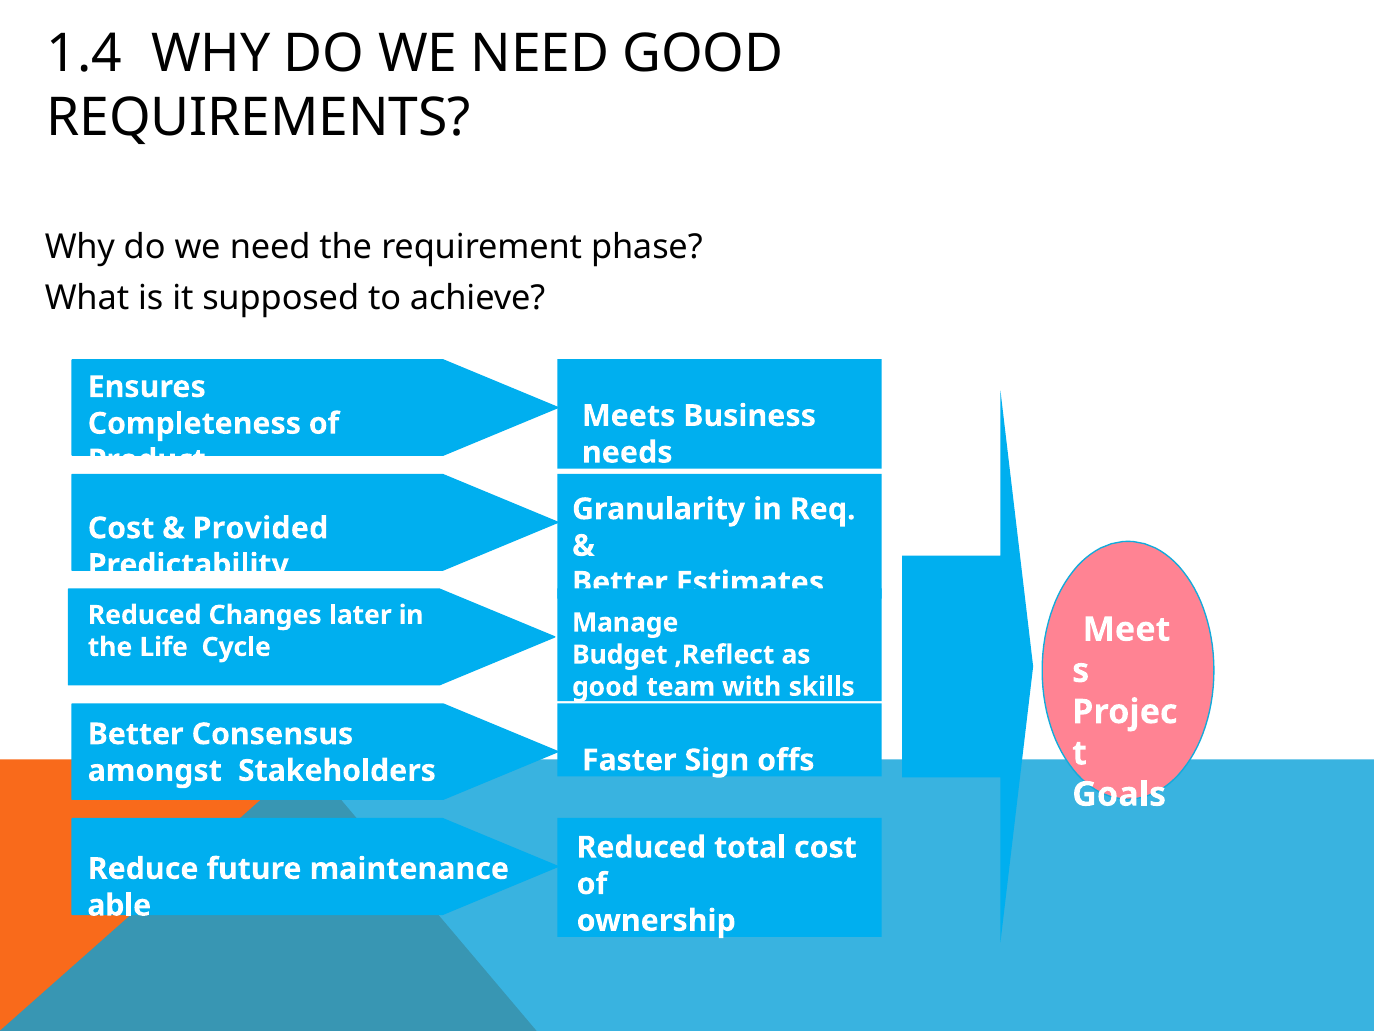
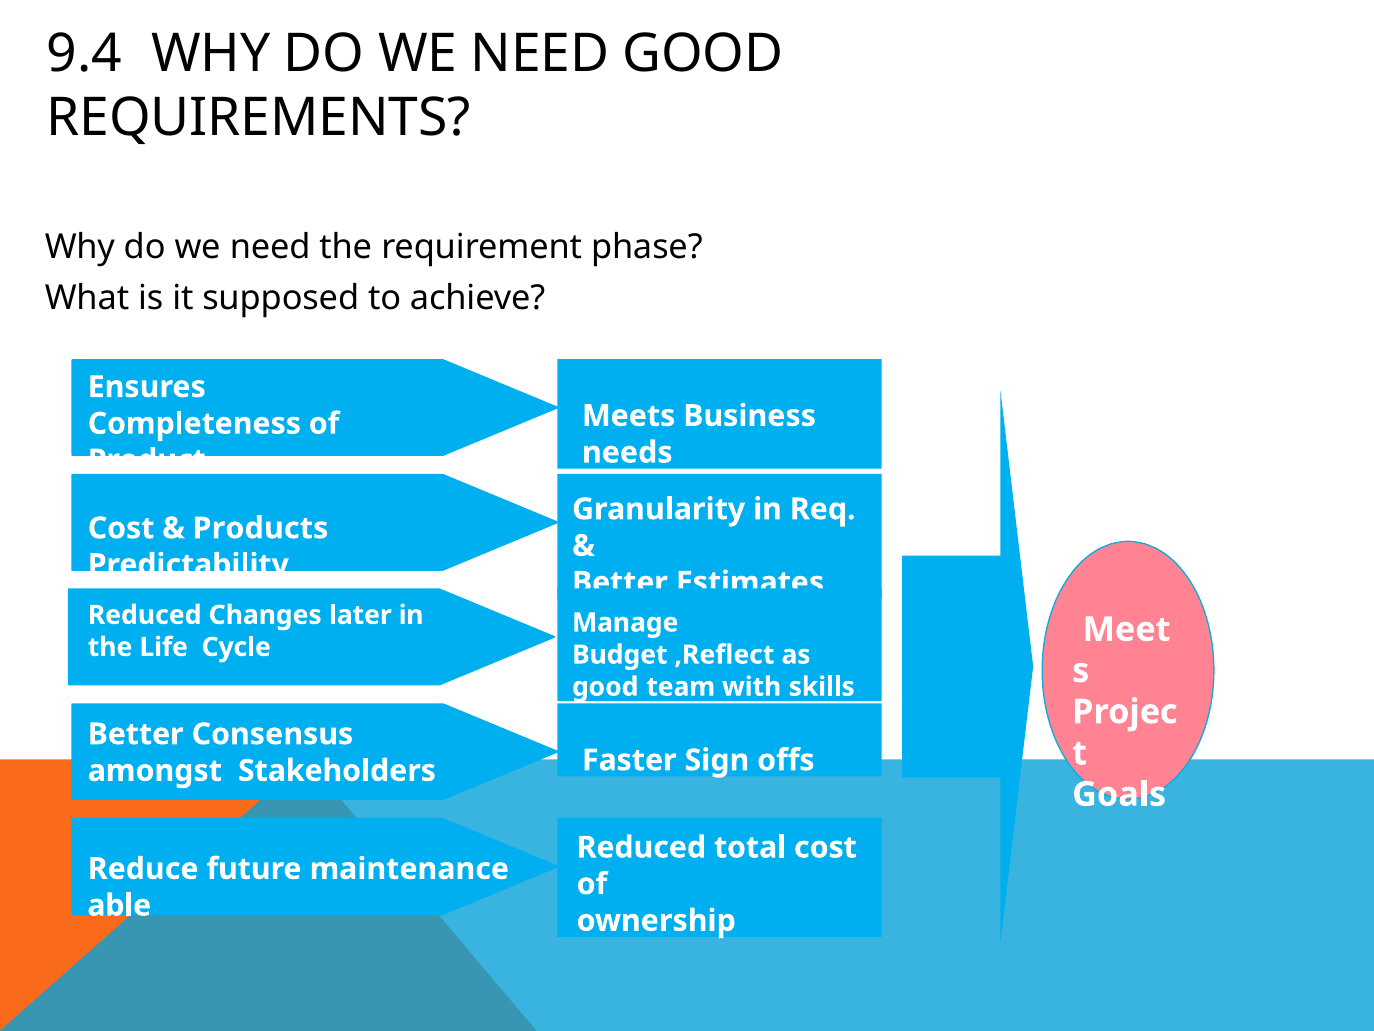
1.4: 1.4 -> 9.4 (84, 54)
Provided: Provided -> Products (260, 528)
